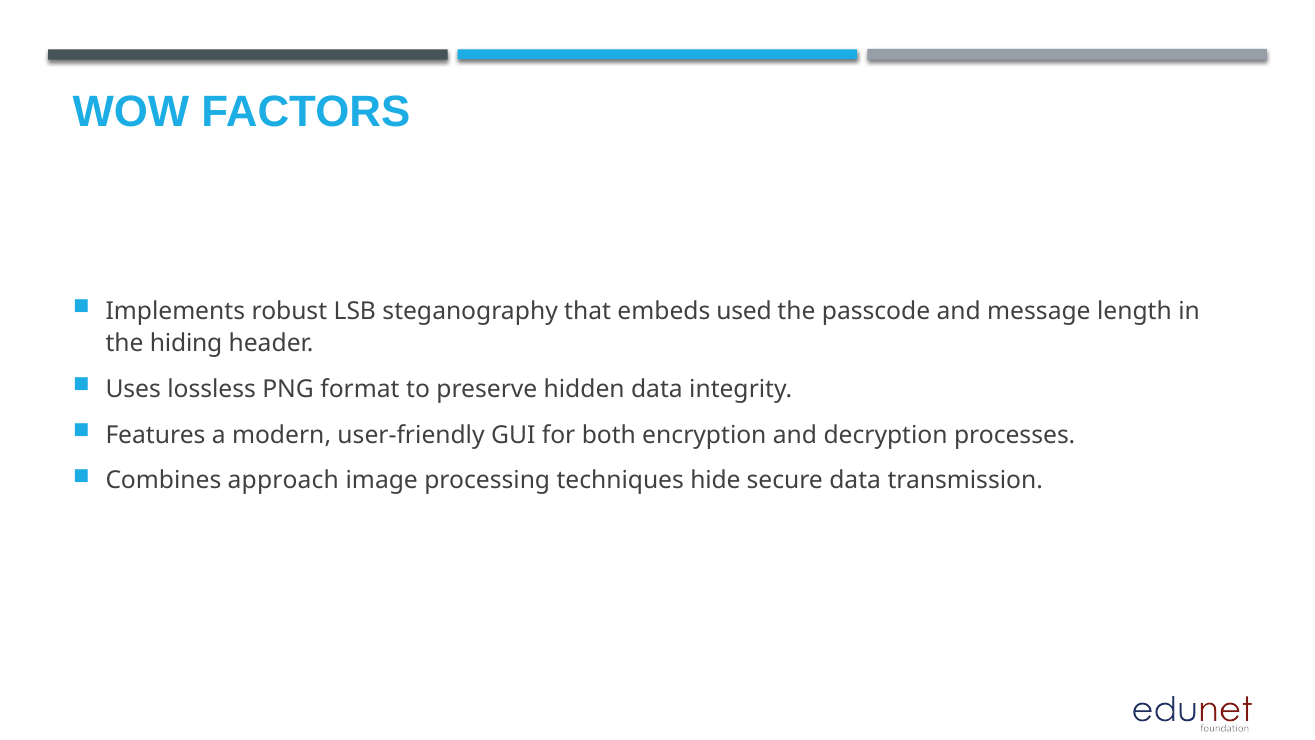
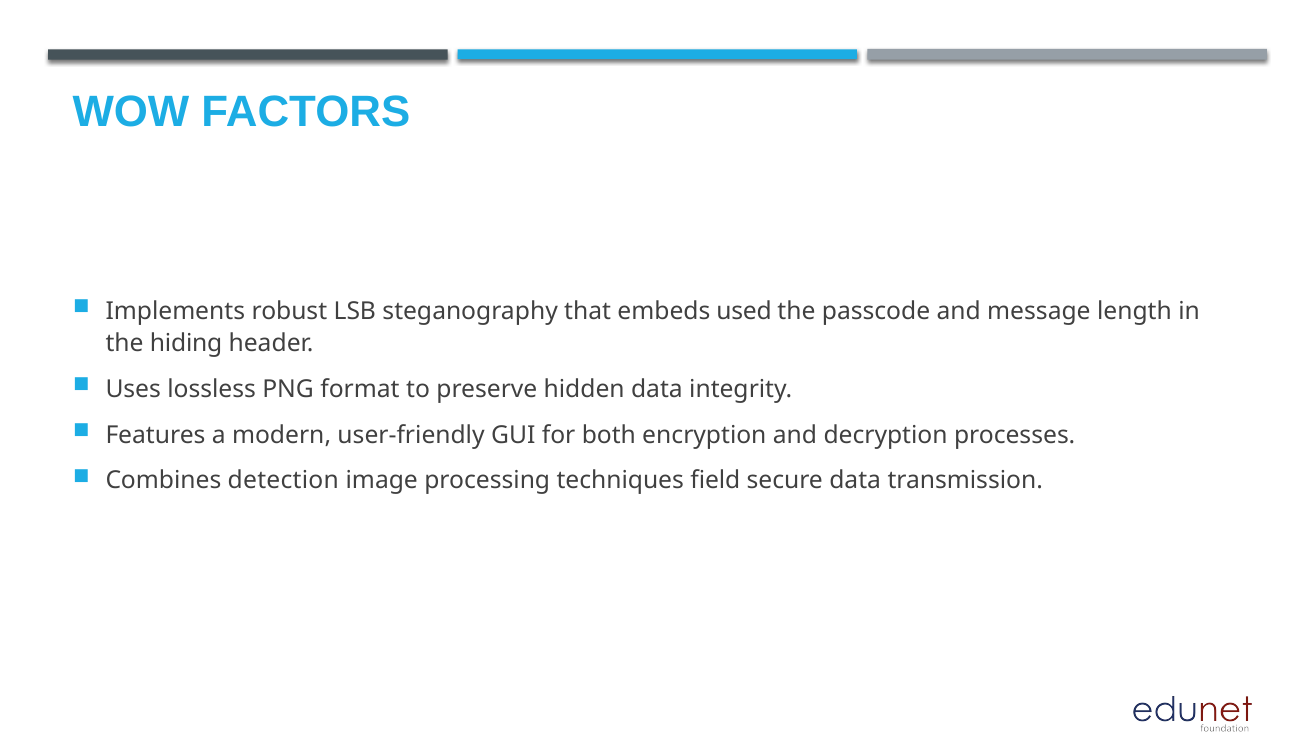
approach: approach -> detection (283, 480)
hide: hide -> field (715, 480)
